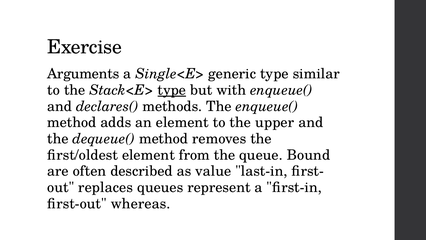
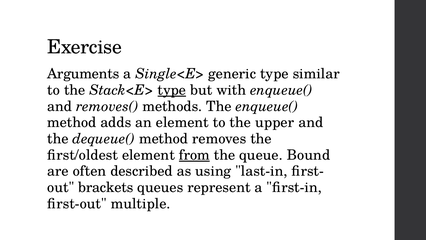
declares(: declares( -> removes( (107, 106)
from underline: none -> present (194, 155)
value: value -> using (213, 171)
replaces: replaces -> brackets (106, 187)
whereas: whereas -> multiple (141, 203)
